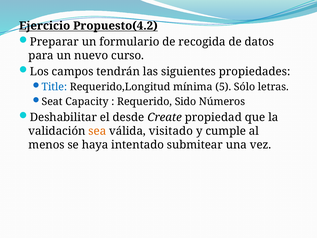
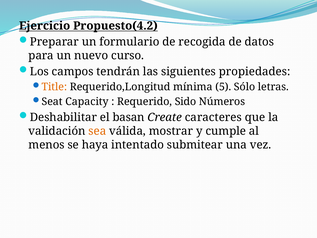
Title colour: blue -> orange (54, 87)
desde: desde -> basan (129, 117)
propiedad: propiedad -> caracteres (213, 117)
visitado: visitado -> mostrar (171, 131)
